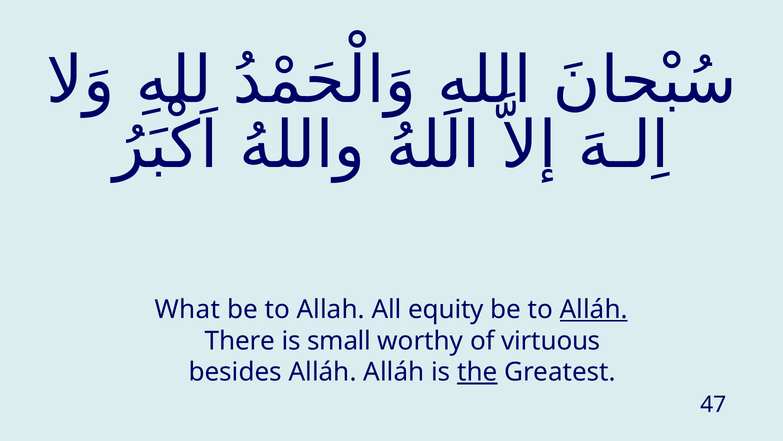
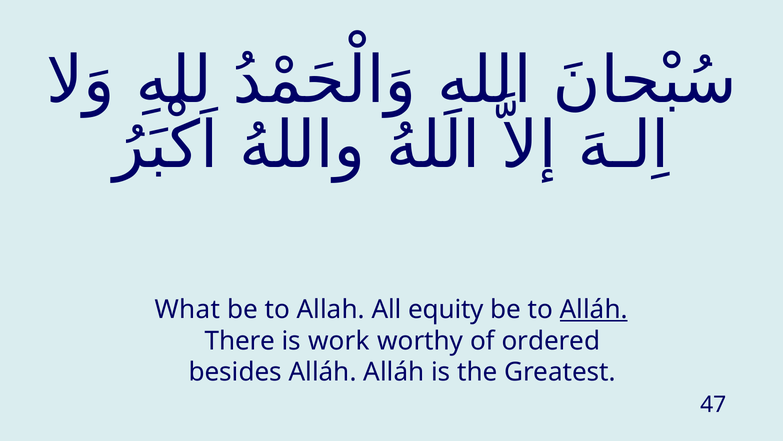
small: small -> work (339, 340)
virtuous: virtuous -> ordered (551, 340)
the underline: present -> none (477, 372)
